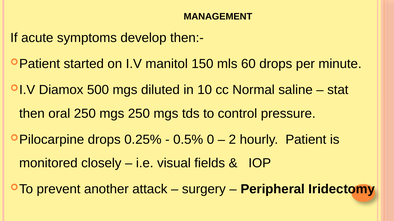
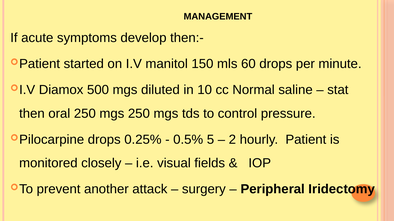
0: 0 -> 5 (210, 140)
